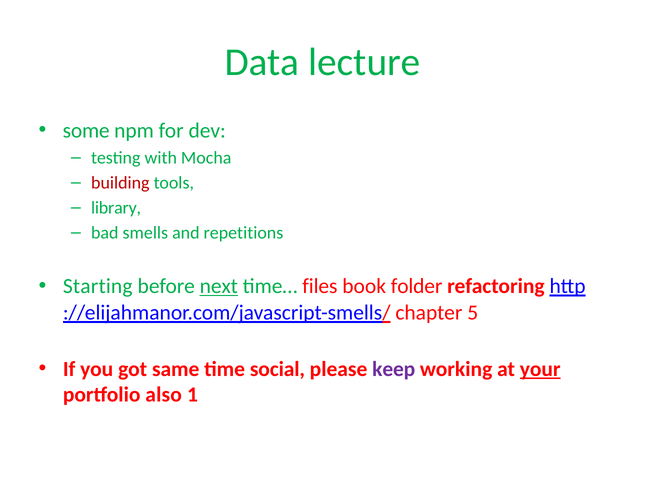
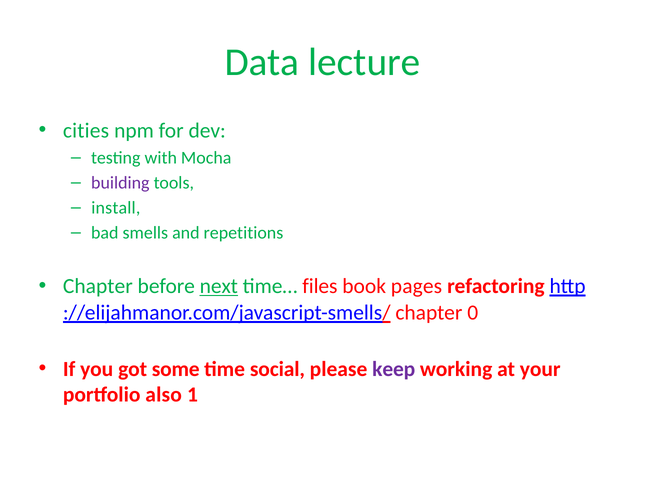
some: some -> cities (86, 131)
building colour: red -> purple (120, 183)
library: library -> install (116, 208)
Starting: Starting -> Chapter (98, 286)
folder: folder -> pages (416, 286)
5: 5 -> 0 (473, 312)
same: same -> some (176, 369)
your underline: present -> none (540, 369)
